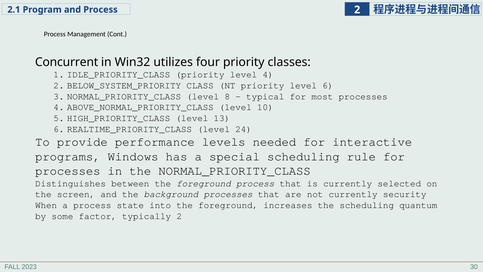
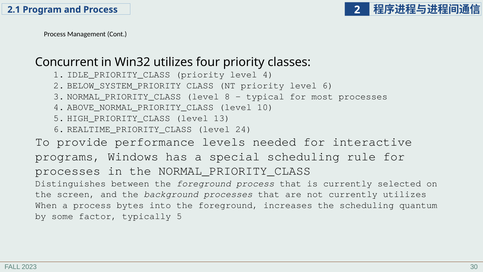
currently security: security -> utilizes (405, 194)
state: state -> bytes (130, 205)
typically 2: 2 -> 5 (179, 216)
